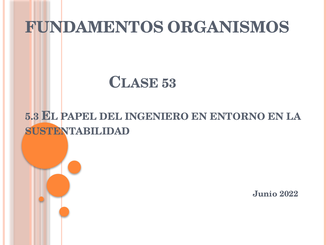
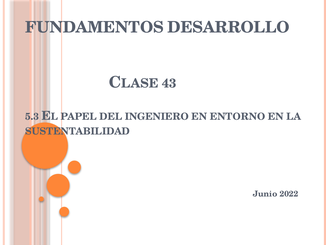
ORGANISMOS: ORGANISMOS -> DESARROLLO (229, 27)
53: 53 -> 43 (169, 83)
